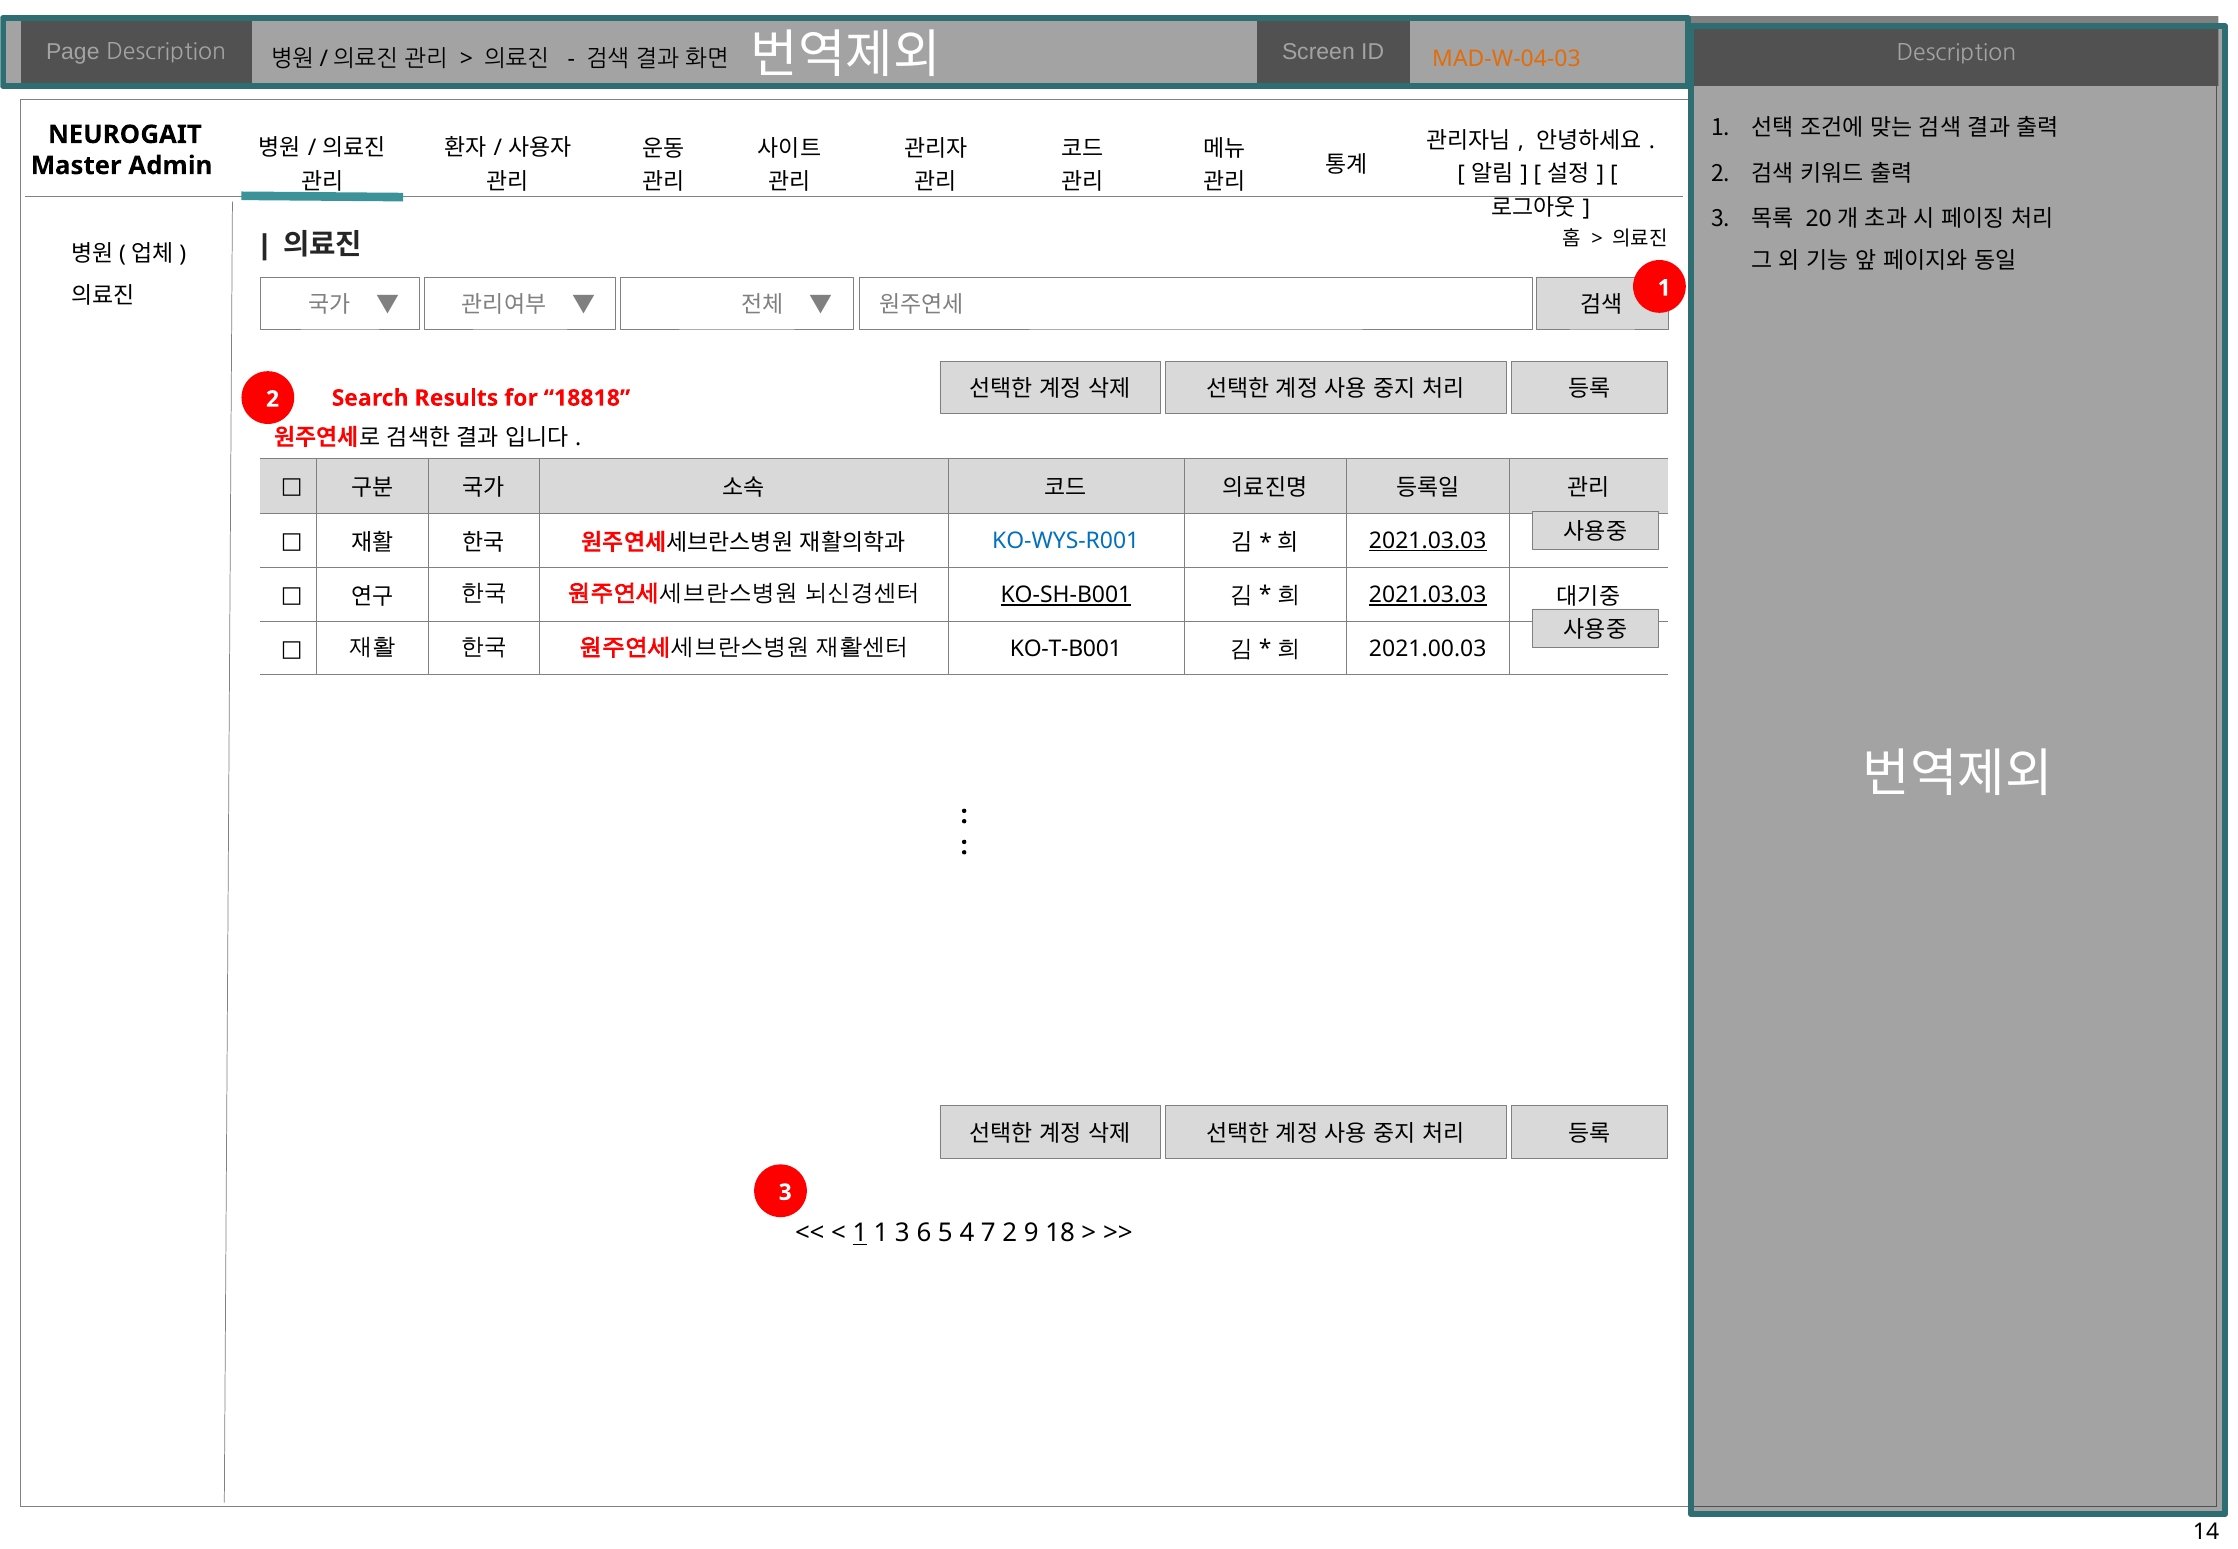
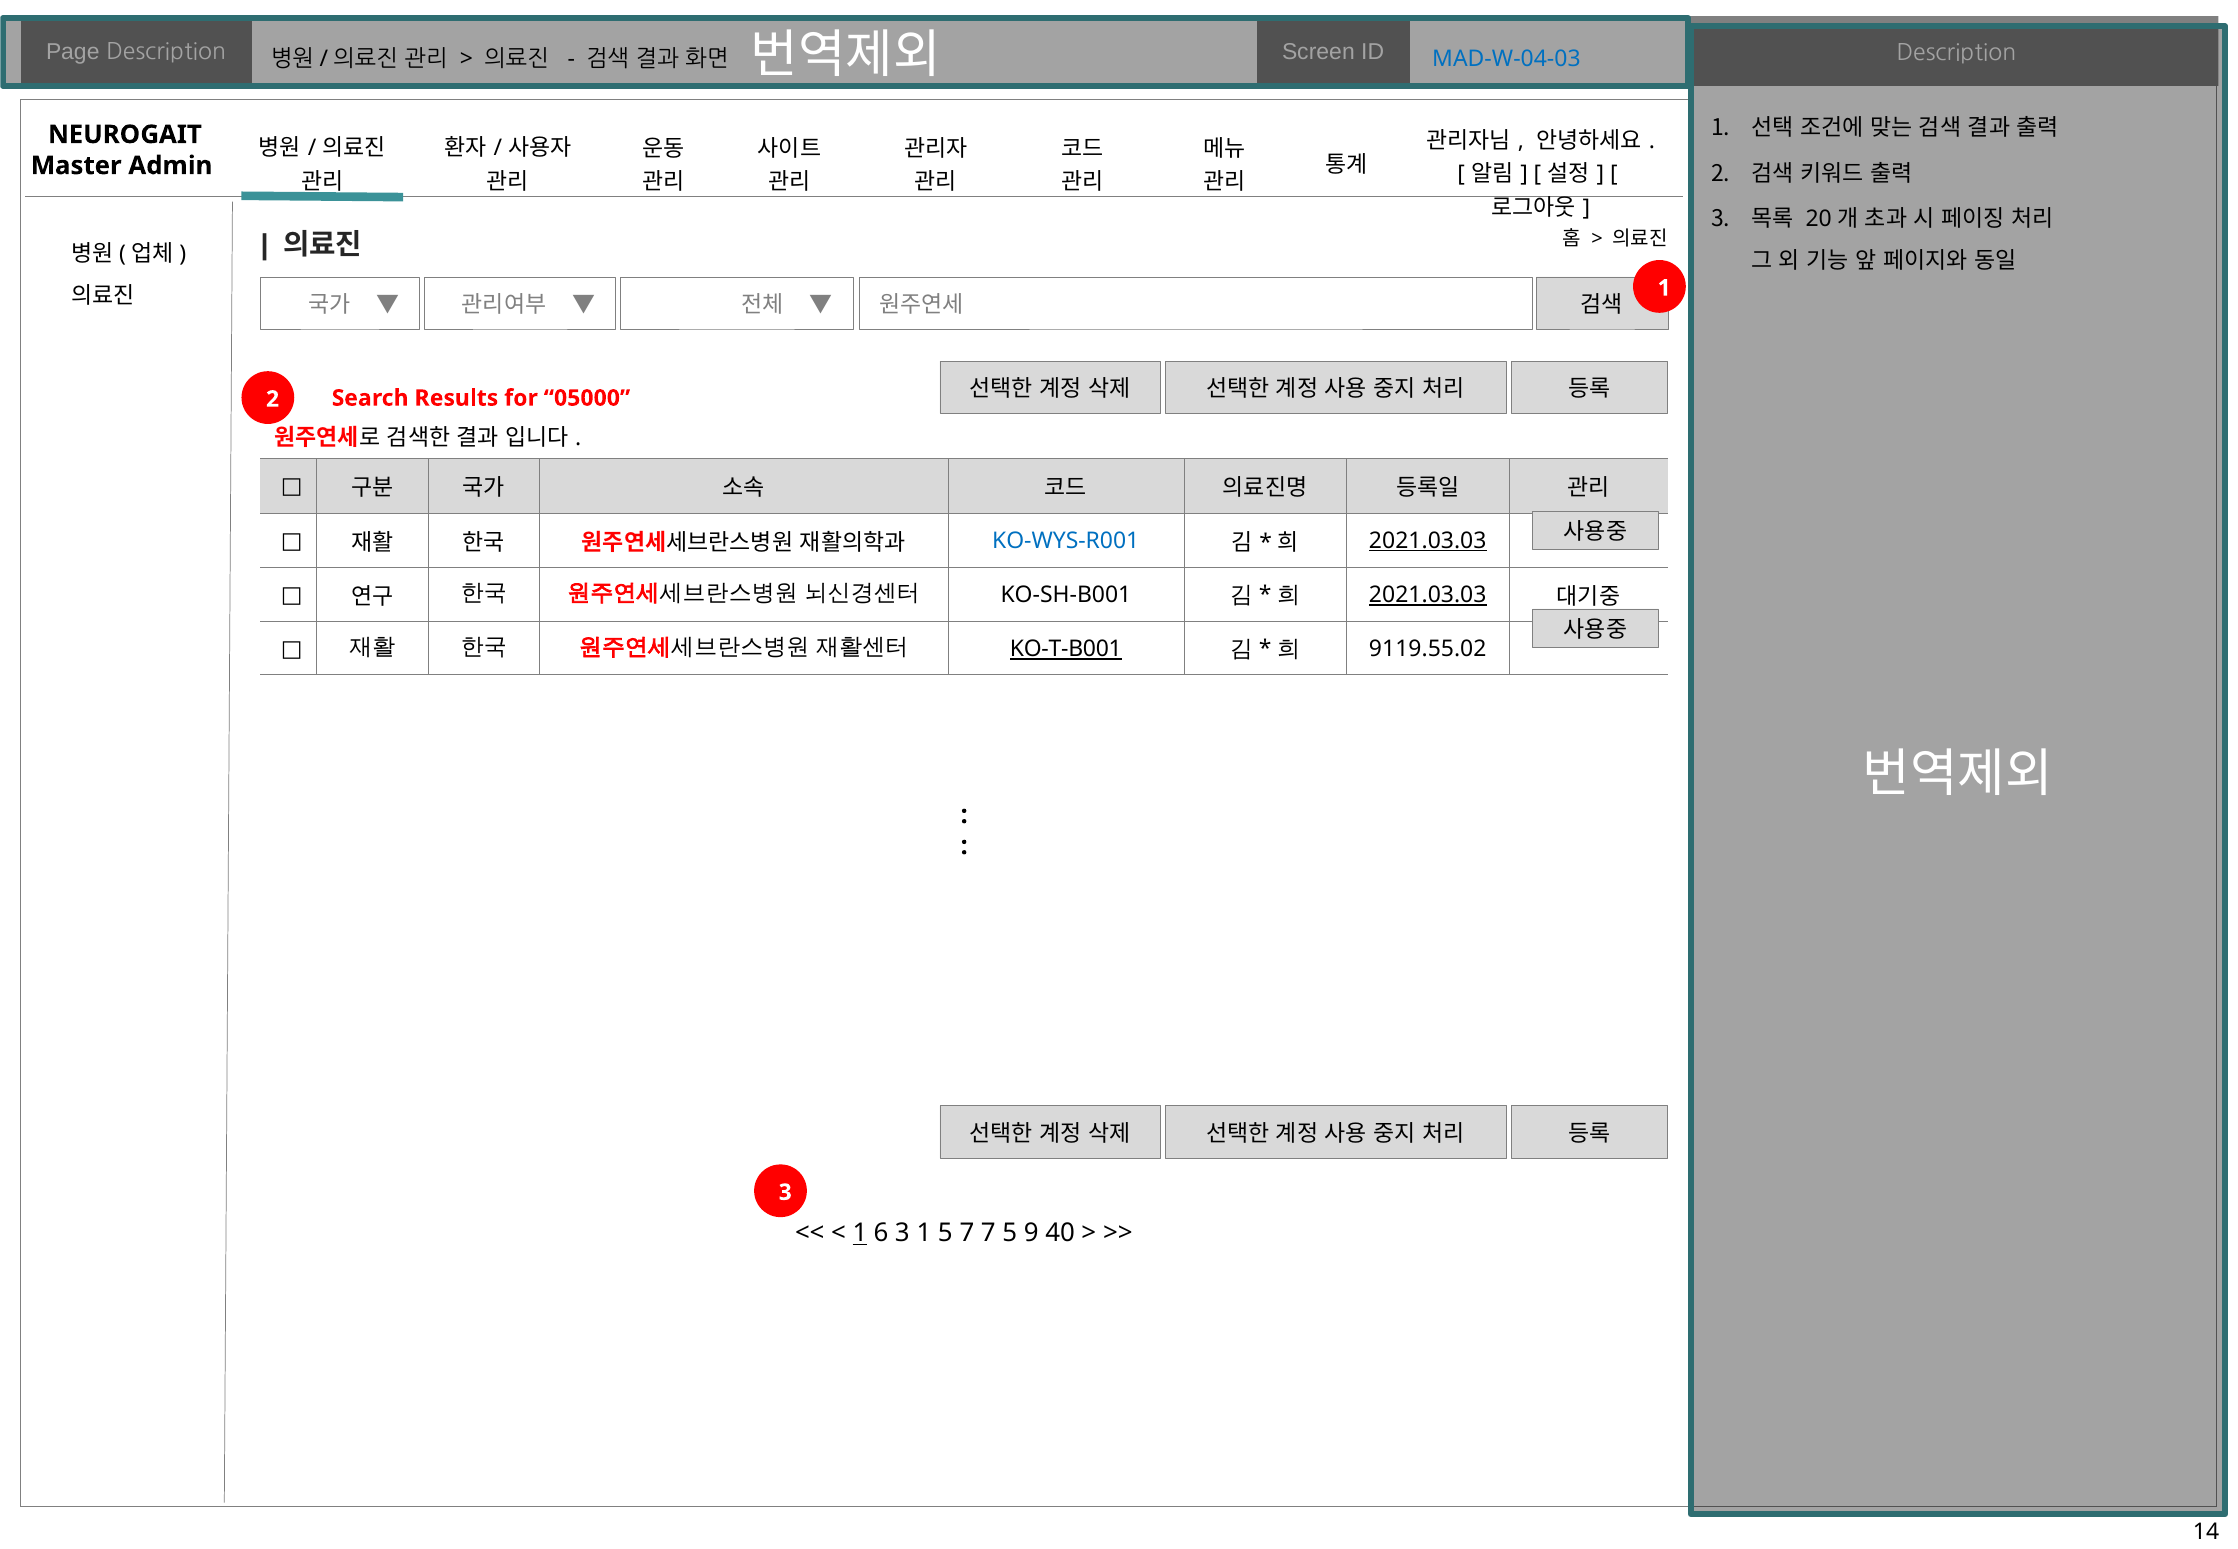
MAD-W-04-03 colour: orange -> blue (1506, 59)
18818: 18818 -> 05000 (587, 398)
KO-SH-B001 underline: present -> none (1066, 595)
KO-T-B001 underline: none -> present (1066, 649)
2021.00.03: 2021.00.03 -> 9119.55.02 (1428, 649)
1 1: 1 -> 6 (881, 1233)
3 6: 6 -> 1 (924, 1233)
5 4: 4 -> 7 (967, 1233)
7 2: 2 -> 5 (1010, 1233)
18: 18 -> 40 (1060, 1233)
